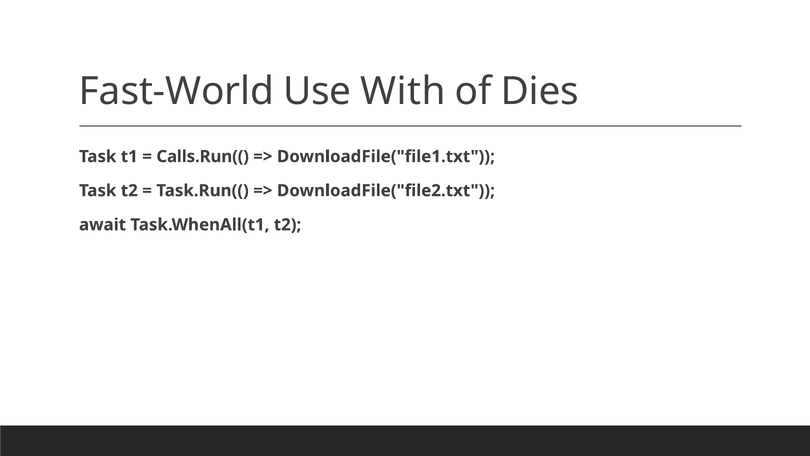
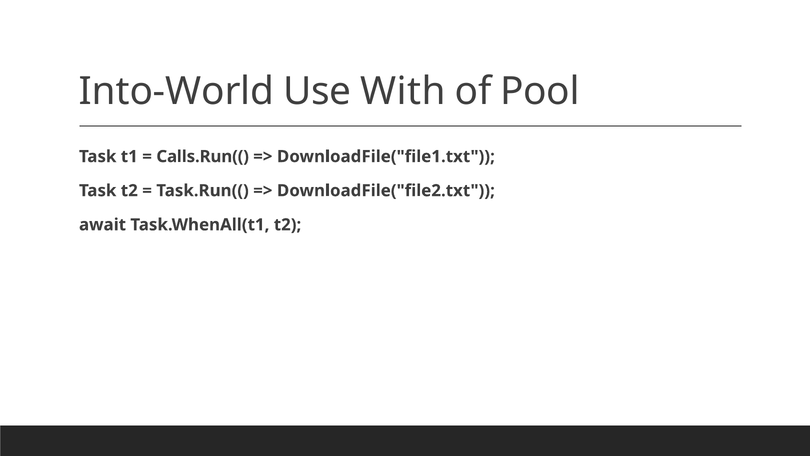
Fast-World: Fast-World -> Into-World (177, 91)
Dies: Dies -> Pool (540, 91)
